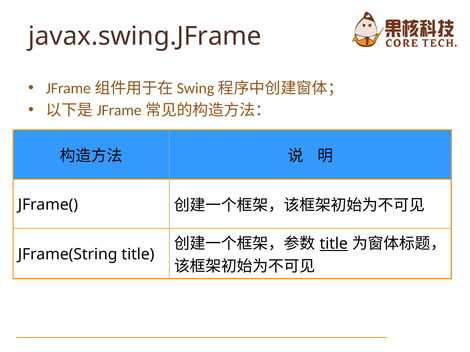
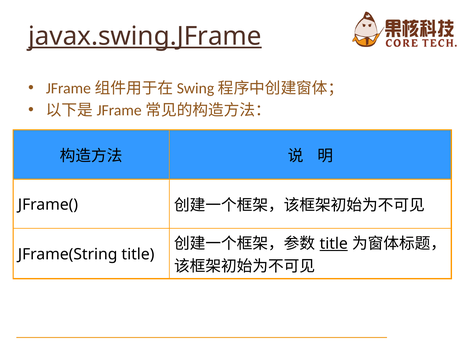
javax.swing.JFrame underline: none -> present (145, 36)
